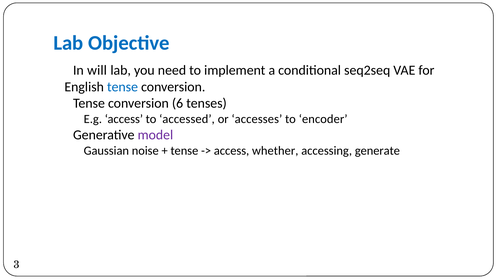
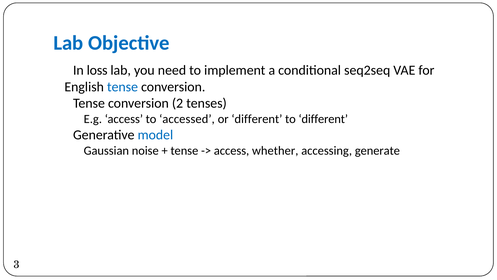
will: will -> loss (97, 70)
6: 6 -> 2 (178, 103)
or accesses: accesses -> different (257, 119)
to encoder: encoder -> different (323, 119)
model colour: purple -> blue (155, 135)
